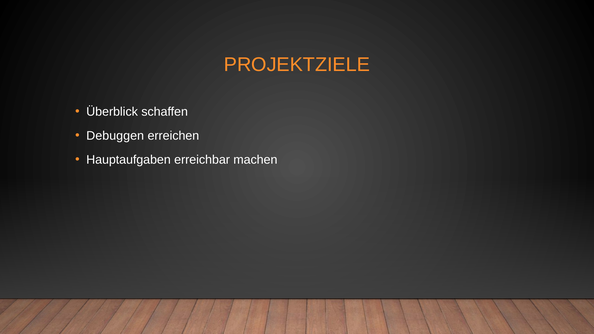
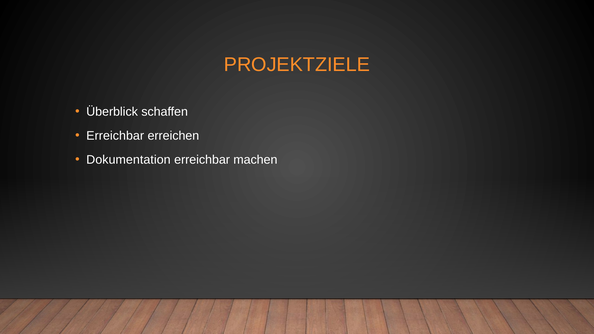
Debuggen: Debuggen -> Erreichbar (115, 136)
Hauptaufgaben: Hauptaufgaben -> Dokumentation (128, 160)
